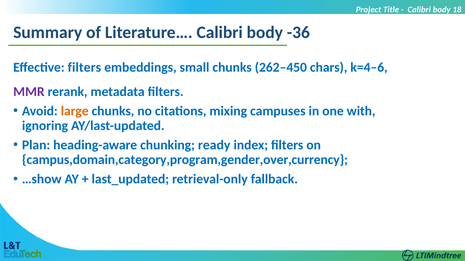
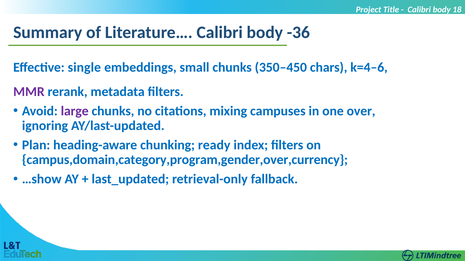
Effective filters: filters -> single (84, 67)
262–450: 262–450 -> 350–450 (281, 67)
large colour: orange -> purple (75, 111)
with: with -> over (361, 111)
